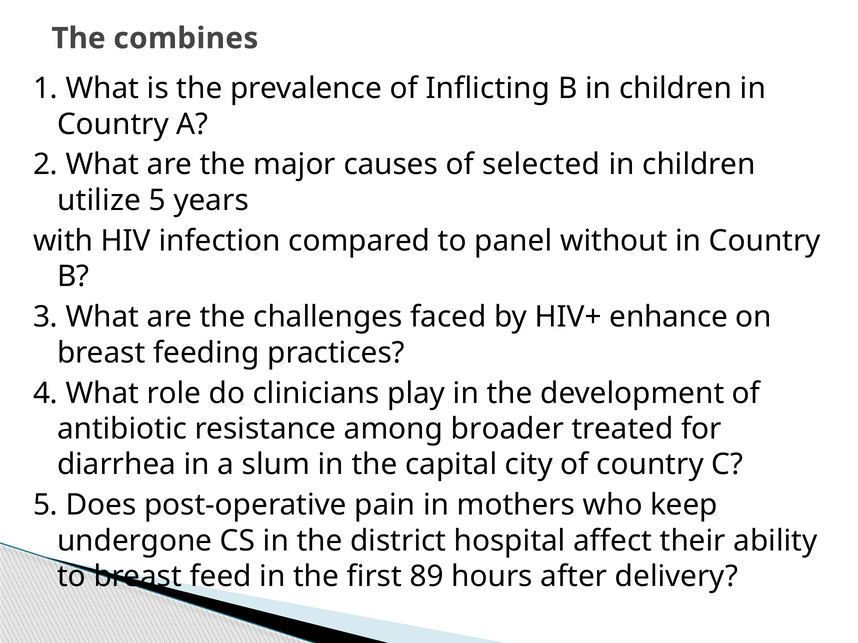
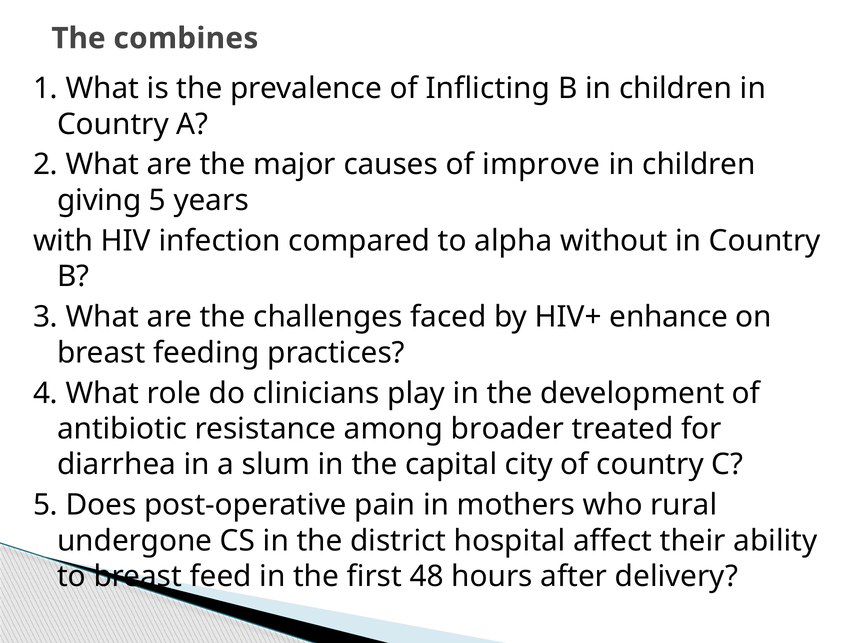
selected: selected -> improve (541, 165)
utilize: utilize -> giving (99, 201)
panel: panel -> alpha (513, 241)
keep: keep -> rural (684, 505)
89: 89 -> 48 (427, 577)
